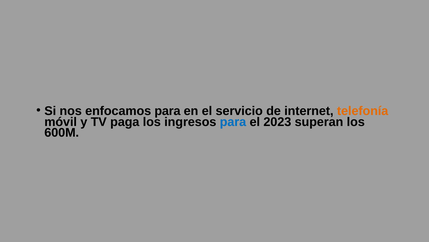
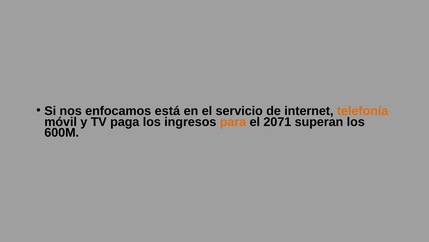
enfocamos para: para -> está (167, 111)
para colour: blue -> orange (233, 122)
2023: 2023 -> 2071 (277, 122)
